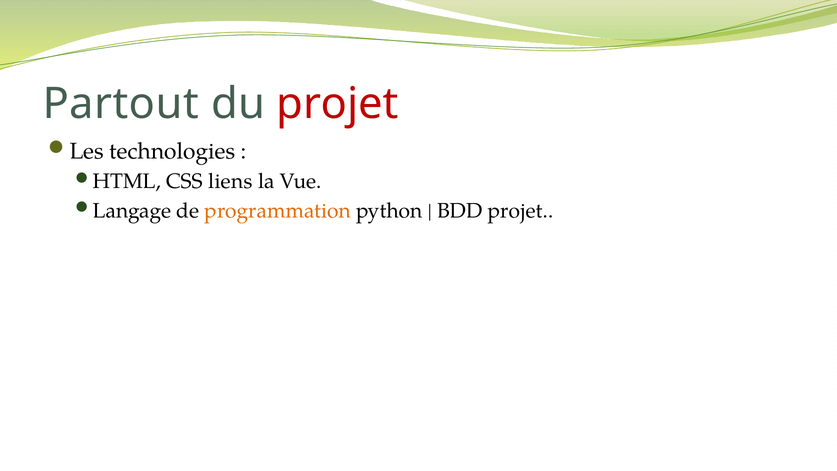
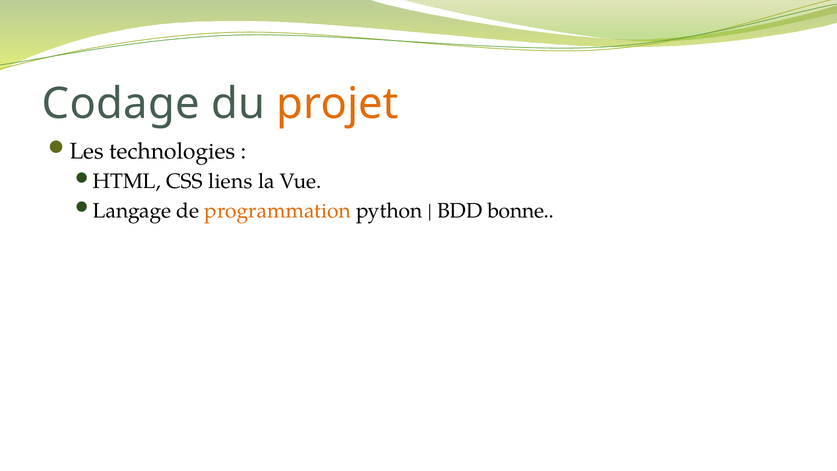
Partout: Partout -> Codage (121, 104)
projet colour: red -> orange (337, 104)
BDD projet: projet -> bonne (521, 211)
